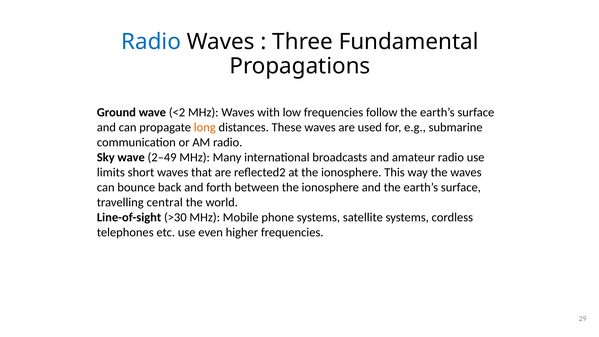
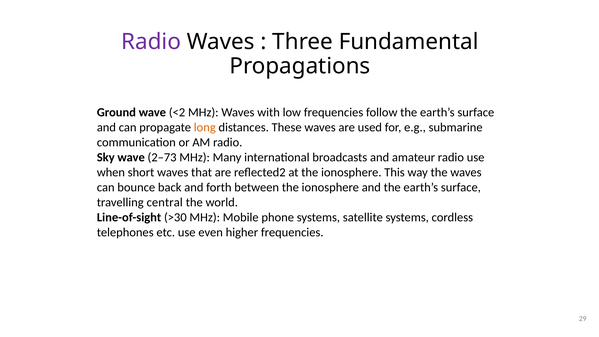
Radio colour: blue -> purple (151, 42)
2–49: 2–49 -> 2–73 (162, 157)
limits: limits -> when (111, 172)
